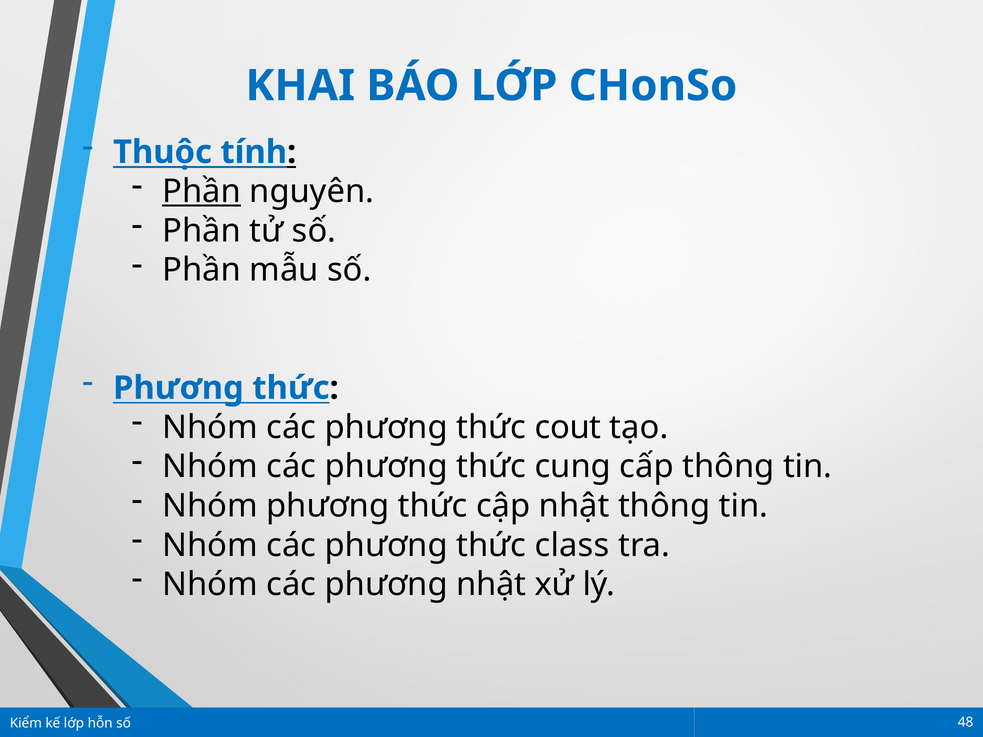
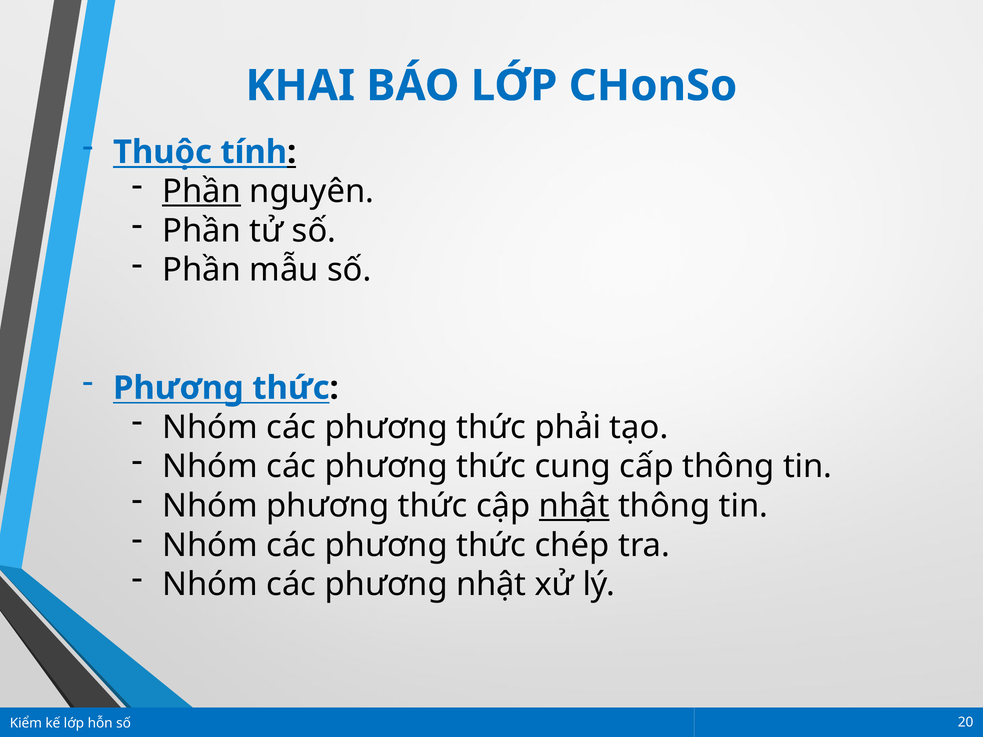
cout: cout -> phải (568, 427)
nhật underline: none -> present (574, 506)
class: class -> chép (572, 545)
48: 48 -> 20 (966, 722)
